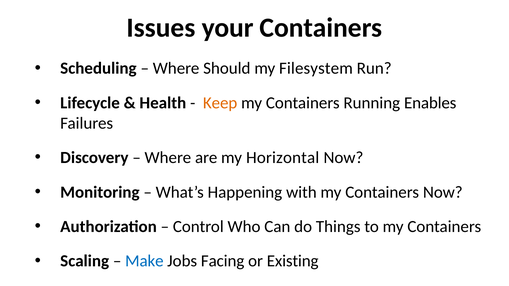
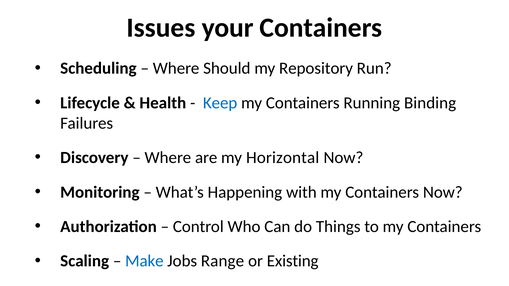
Filesystem: Filesystem -> Repository (316, 68)
Keep colour: orange -> blue (220, 103)
Enables: Enables -> Binding (430, 103)
Facing: Facing -> Range (223, 261)
